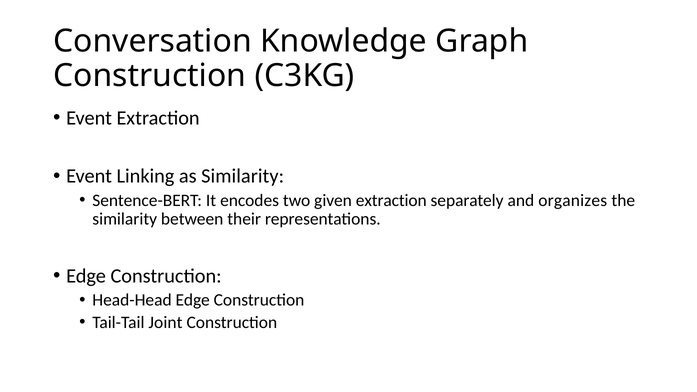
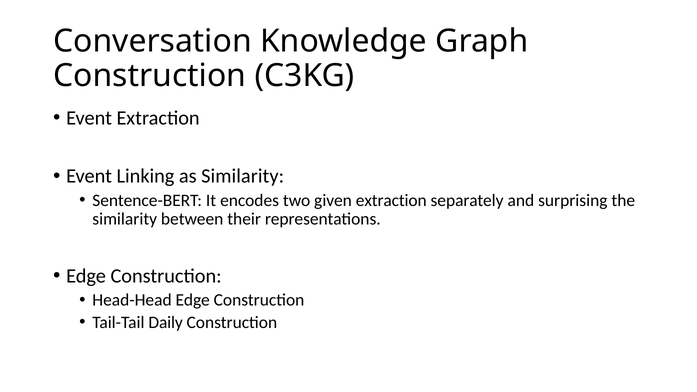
organizes: organizes -> surprising (573, 200)
Joint: Joint -> Daily (166, 322)
